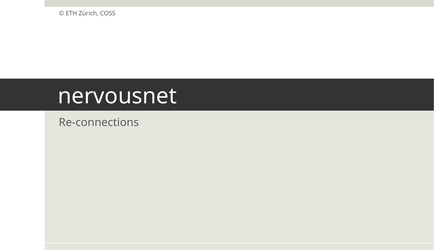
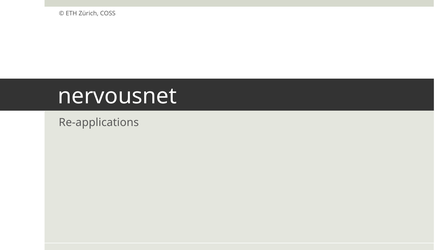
Re-connections: Re-connections -> Re-applications (99, 123)
